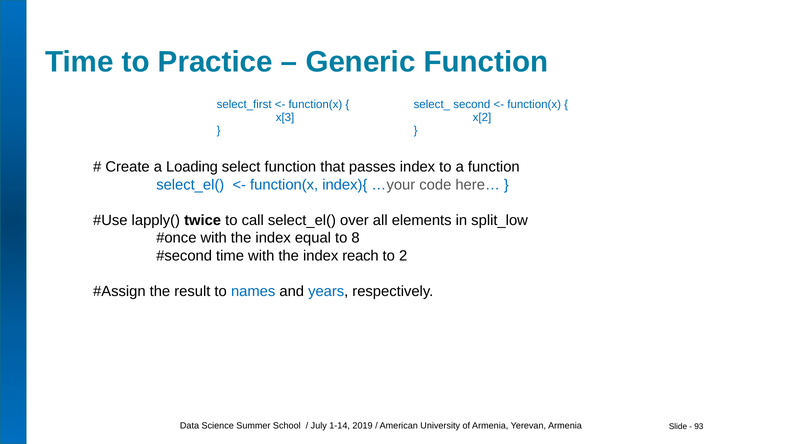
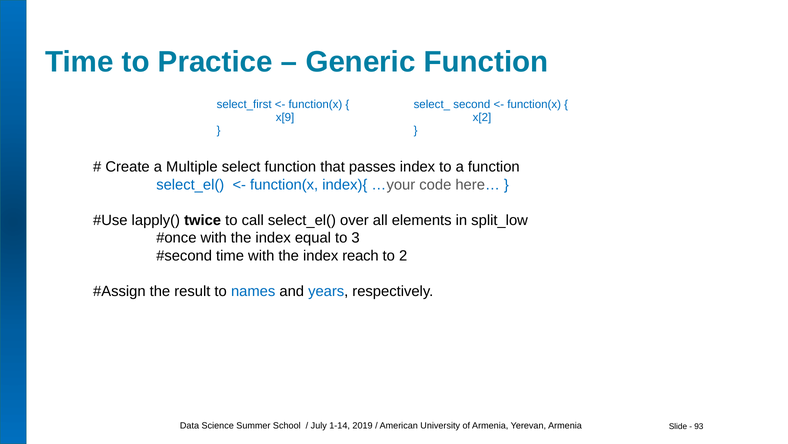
x[3: x[3 -> x[9 (285, 117)
Loading: Loading -> Multiple (192, 167)
8: 8 -> 3 (356, 238)
